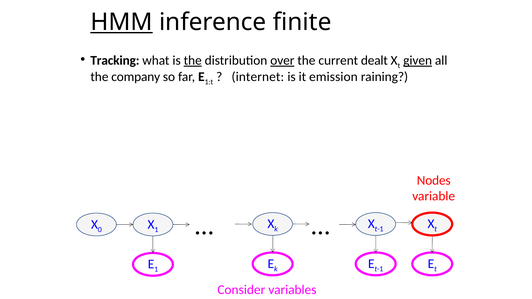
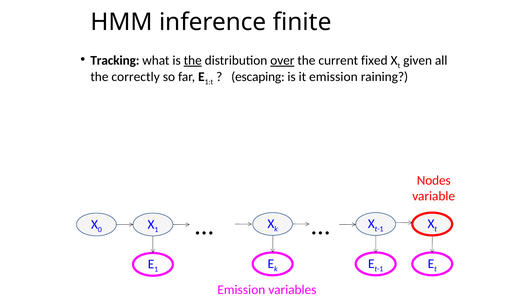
HMM underline: present -> none (122, 22)
dealt: dealt -> fixed (374, 61)
given underline: present -> none (418, 61)
company: company -> correctly (136, 77)
internet: internet -> escaping (258, 77)
Consider: Consider -> Emission (241, 290)
